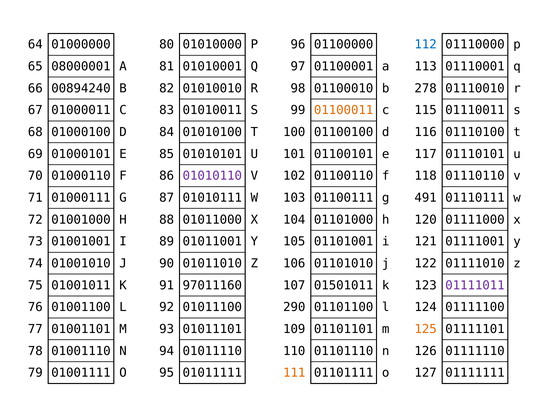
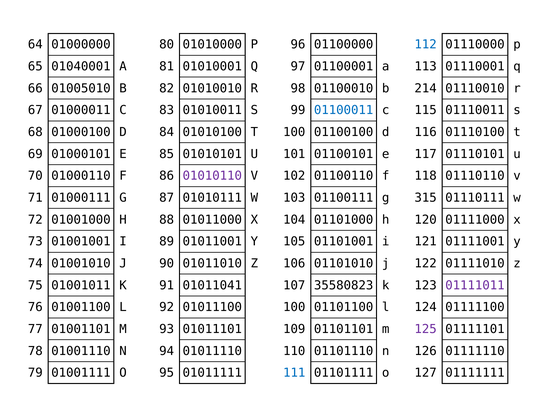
08000001: 08000001 -> 01040001 (81, 66)
00894240: 00894240 -> 01005010 (81, 88)
278: 278 -> 214 (426, 88)
01100011 colour: orange -> blue (344, 110)
491: 491 -> 315 (426, 198)
97011160: 97011160 -> 01011041 (212, 285)
01501011: 01501011 -> 35580823 (344, 285)
01011100 290: 290 -> 100 (294, 307)
125 colour: orange -> purple (426, 329)
111 colour: orange -> blue (294, 373)
